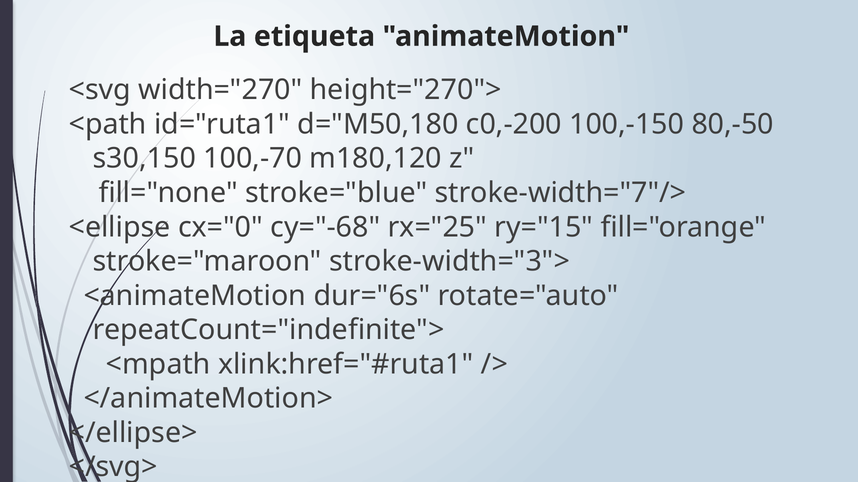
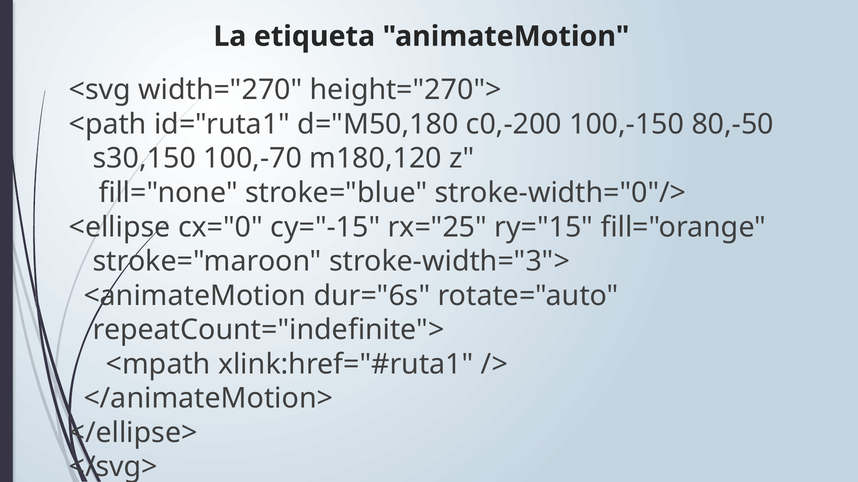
stroke-width="7"/>: stroke-width="7"/> -> stroke-width="0"/> (560, 193)
cy="-68: cy="-68 -> cy="-15 (325, 227)
